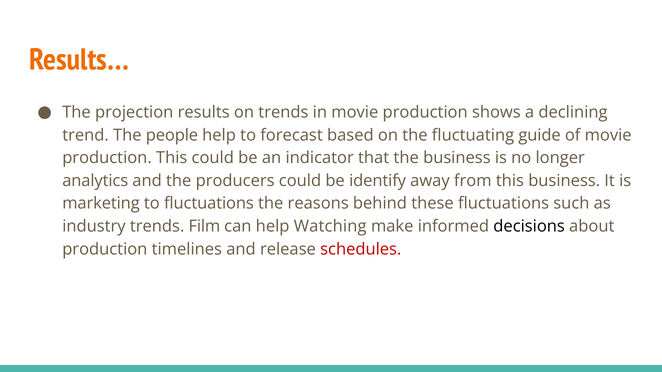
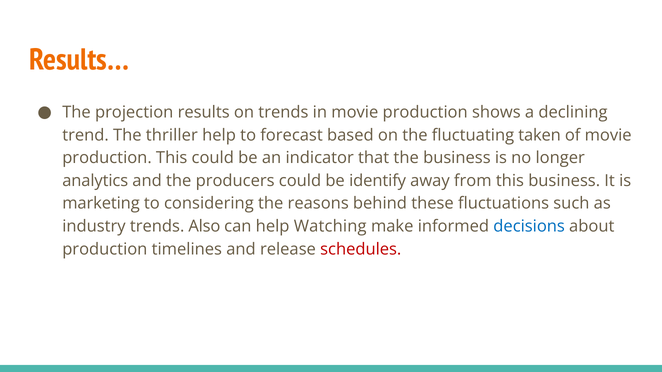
people: people -> thriller (172, 135)
guide: guide -> taken (540, 135)
to fluctuations: fluctuations -> considering (209, 204)
Film: Film -> Also (204, 227)
decisions colour: black -> blue (529, 227)
